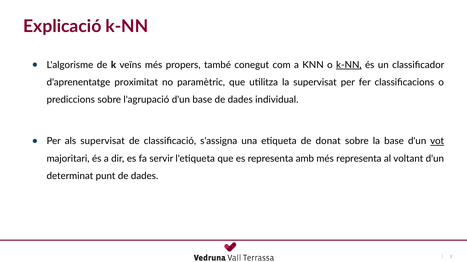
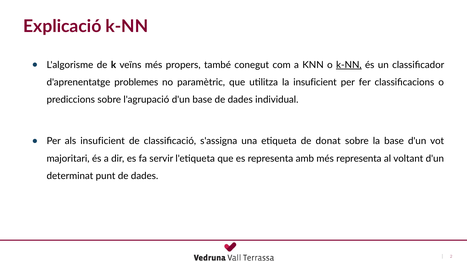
proximitat: proximitat -> problemes (136, 83)
la supervisat: supervisat -> insuficient (315, 83)
als supervisat: supervisat -> insuficient (103, 142)
vot underline: present -> none (437, 142)
